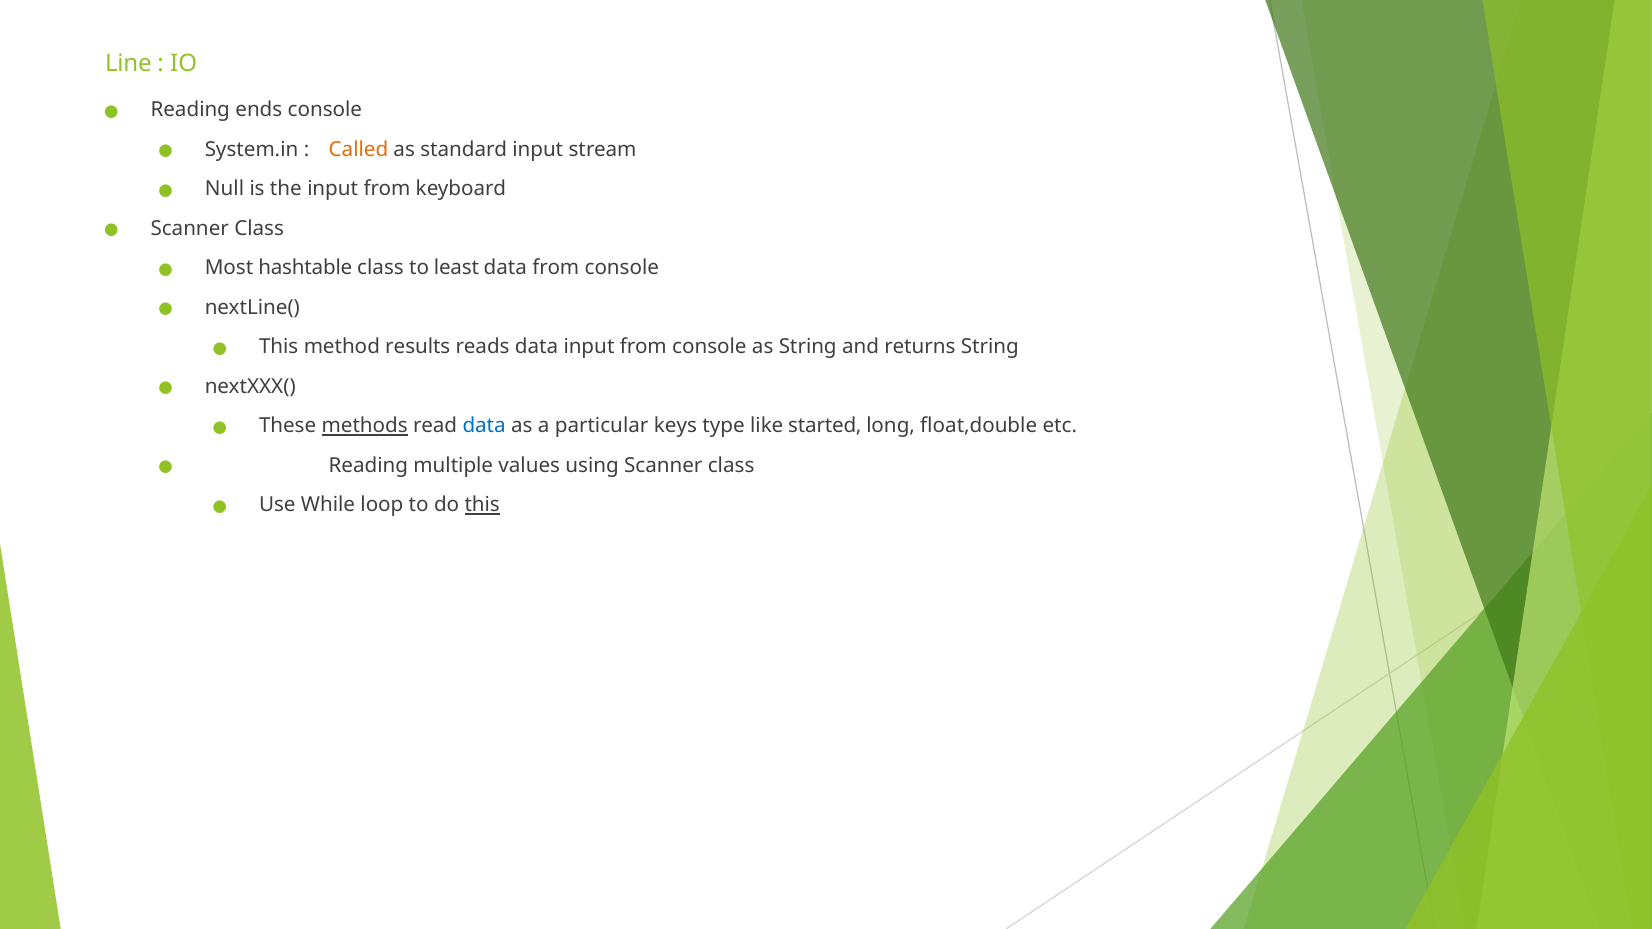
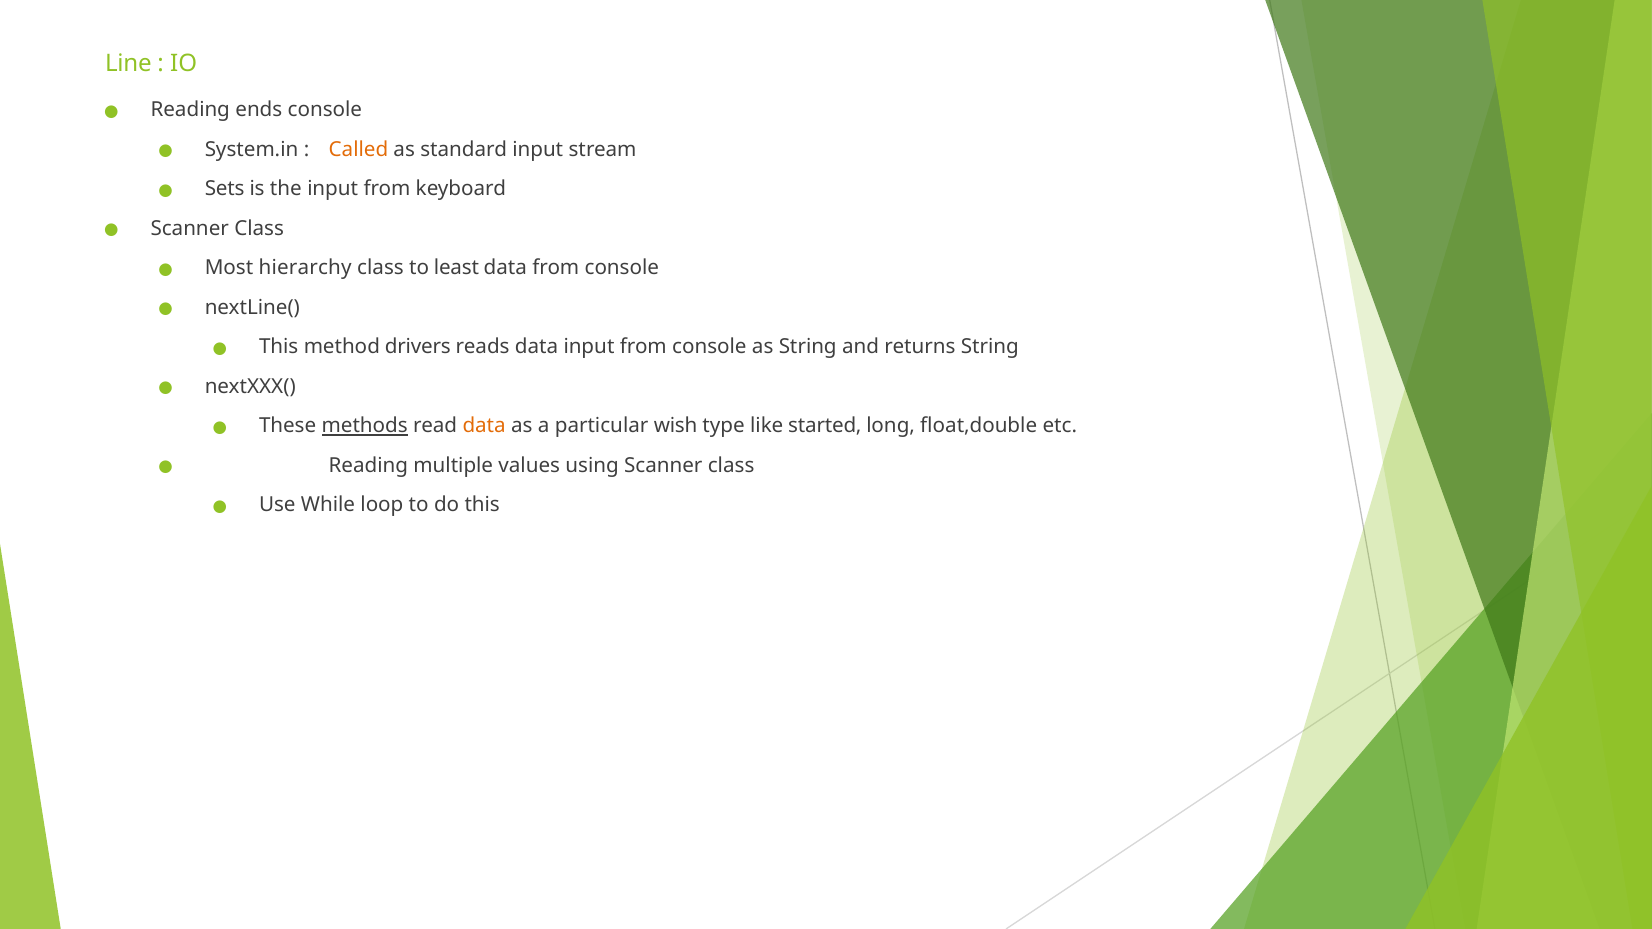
Null: Null -> Sets (225, 189)
hashtable: hashtable -> hierarchy (305, 268)
results: results -> drivers (418, 347)
data colour: blue -> orange (484, 426)
keys: keys -> wish (676, 426)
this underline: present -> none (482, 505)
